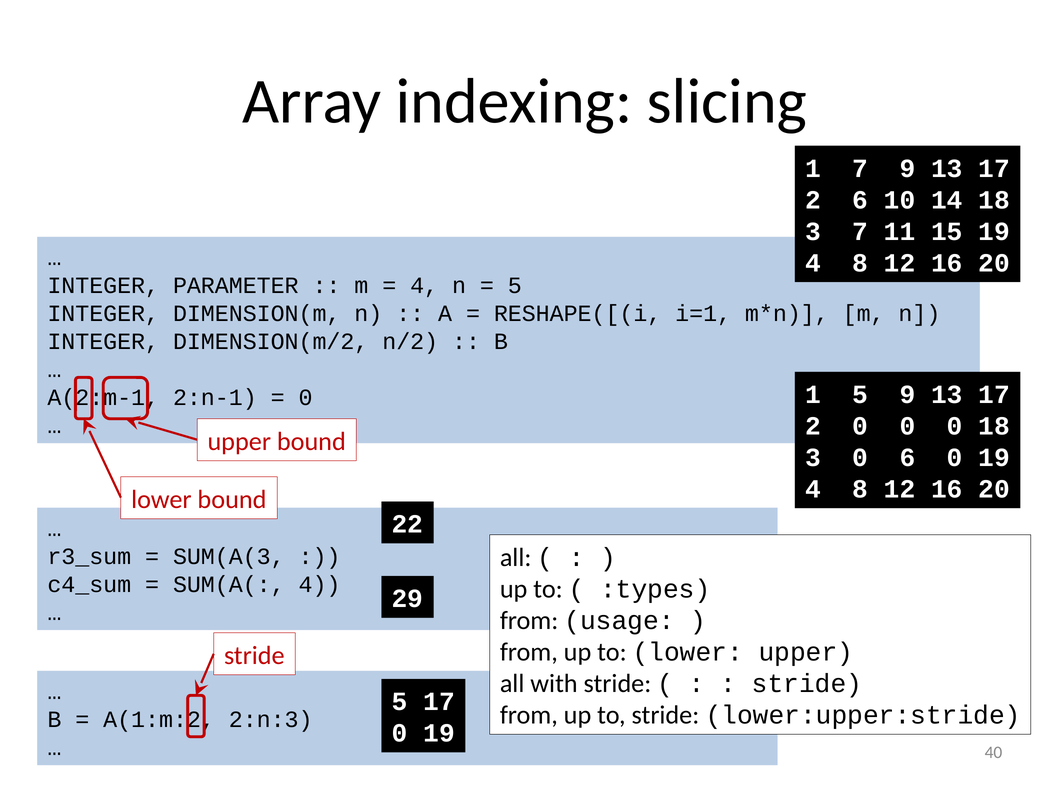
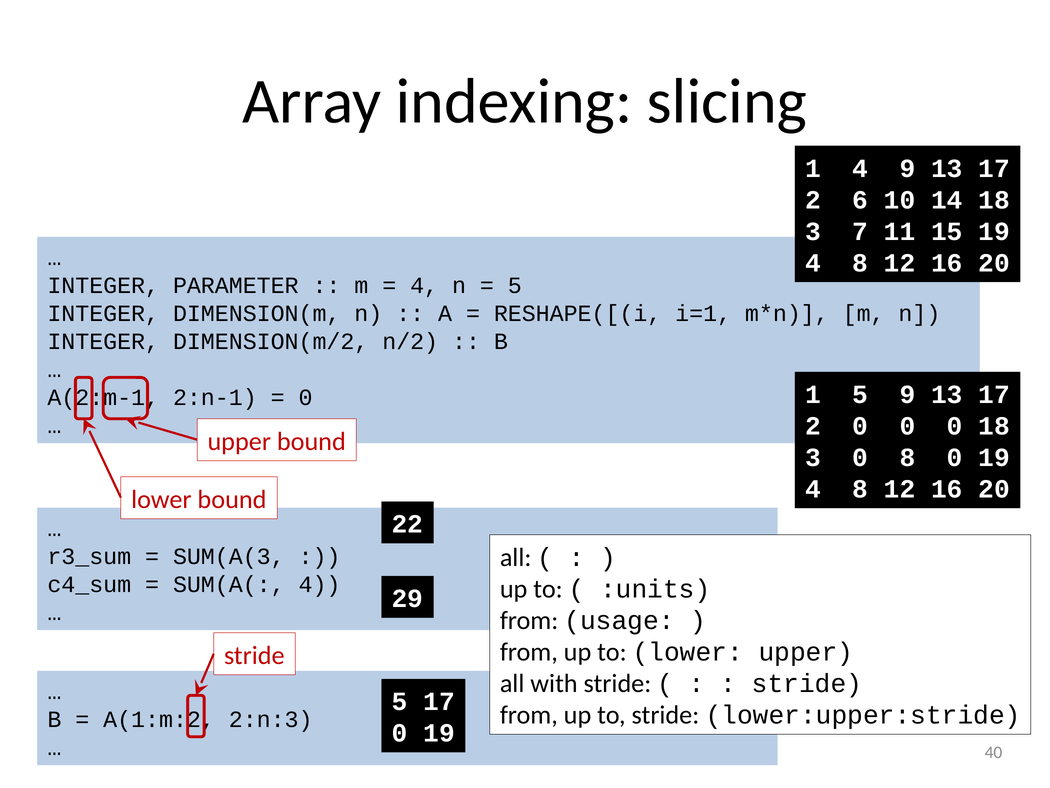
1 7: 7 -> 4 (860, 168)
0 6: 6 -> 8 (908, 457)
:types: :types -> :units (655, 589)
